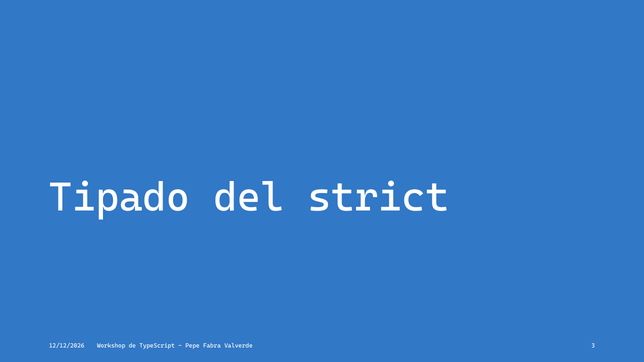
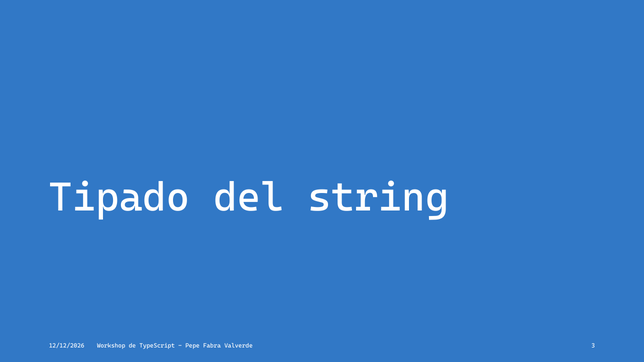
strict: strict -> string (378, 198)
